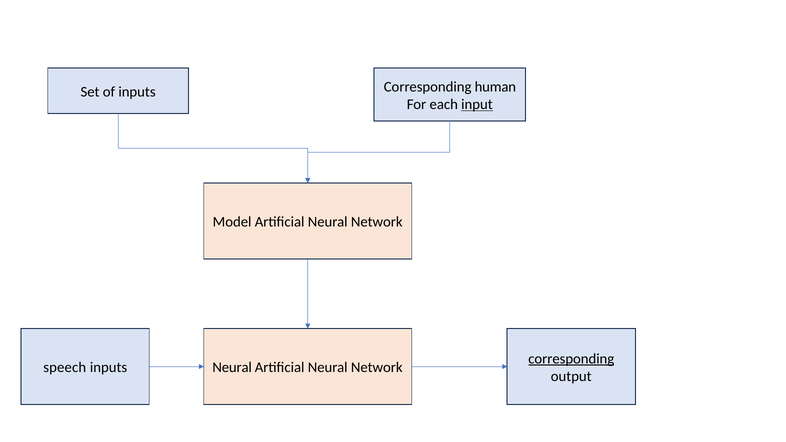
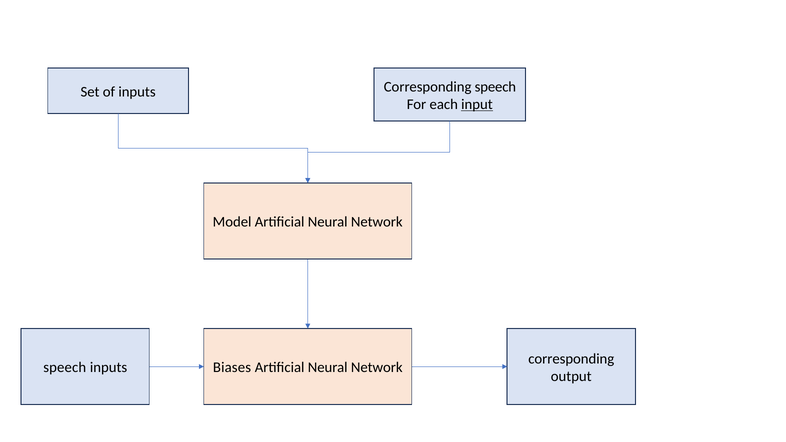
Corresponding human: human -> speech (495, 87)
corresponding underline: present -> none (571, 359)
Neural: Neural -> Biases (232, 368)
